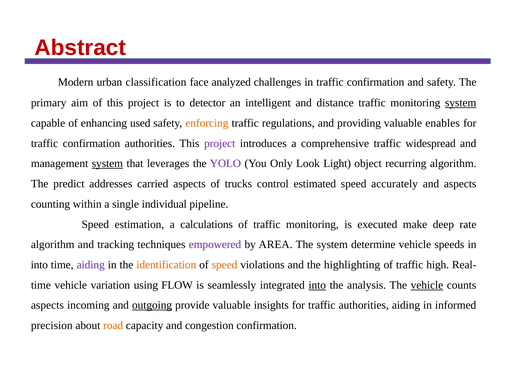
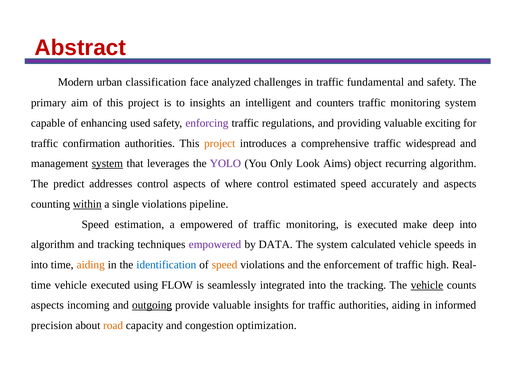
in traffic confirmation: confirmation -> fundamental (375, 82)
to detector: detector -> insights (207, 103)
distance: distance -> counters (335, 103)
system underline: present -> none (461, 103)
enforcing colour: orange -> purple (207, 123)
enables: enables -> exciting (443, 123)
project colour: purple -> orange (220, 143)
Light: Light -> Aims (337, 164)
addresses carried: carried -> control (153, 184)
trucks: trucks -> where (238, 184)
within underline: none -> present (87, 204)
single individual: individual -> violations (164, 204)
a calculations: calculations -> empowered (207, 224)
deep rate: rate -> into (468, 224)
AREA: AREA -> DATA (276, 245)
determine: determine -> calculated (373, 245)
aiding colour: purple -> orange (91, 265)
identification colour: orange -> blue (166, 265)
highlighting: highlighting -> enforcement (352, 265)
vehicle variation: variation -> executed (110, 285)
into underline: present -> none (317, 285)
the analysis: analysis -> tracking (367, 285)
congestion confirmation: confirmation -> optimization (267, 326)
